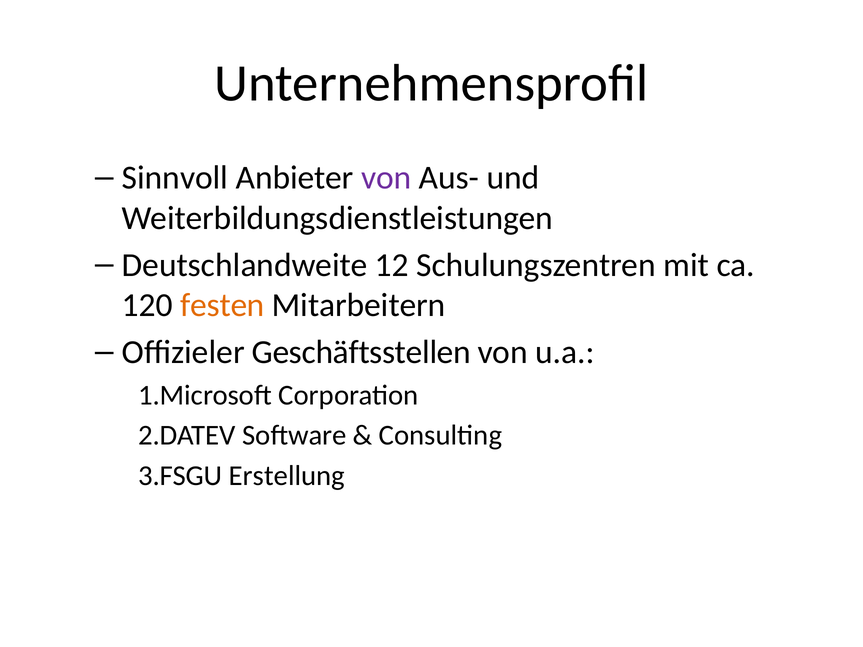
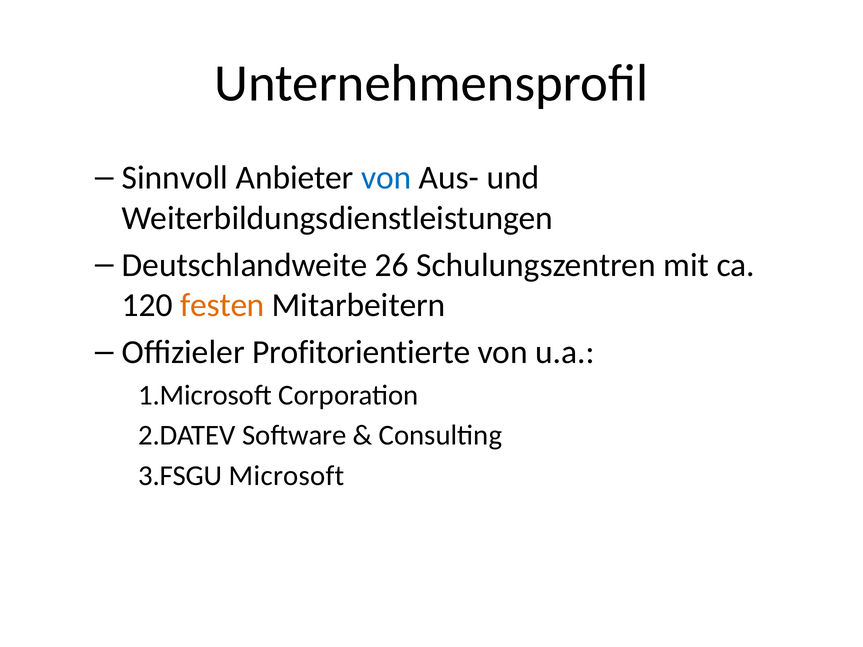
von colour: purple -> blue (386, 178)
12: 12 -> 26 (392, 265)
Geschäftsstellen: Geschäftsstellen -> Profitorientierte (361, 352)
Erstellung: Erstellung -> Microsoft (287, 476)
